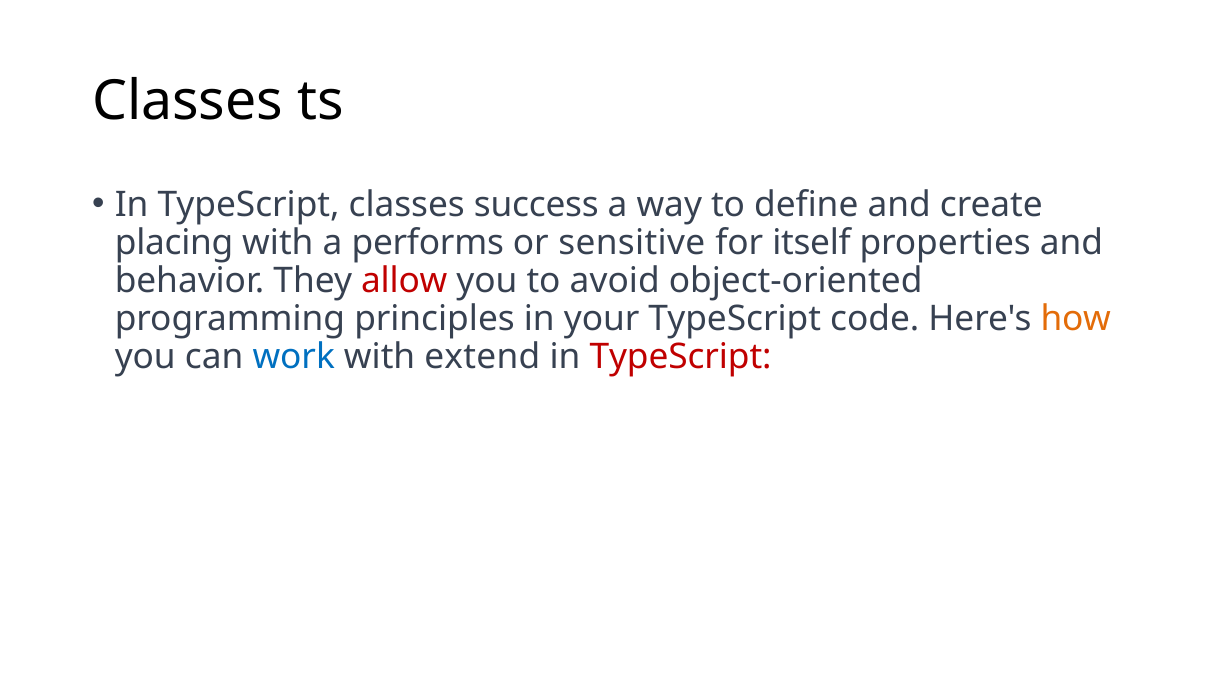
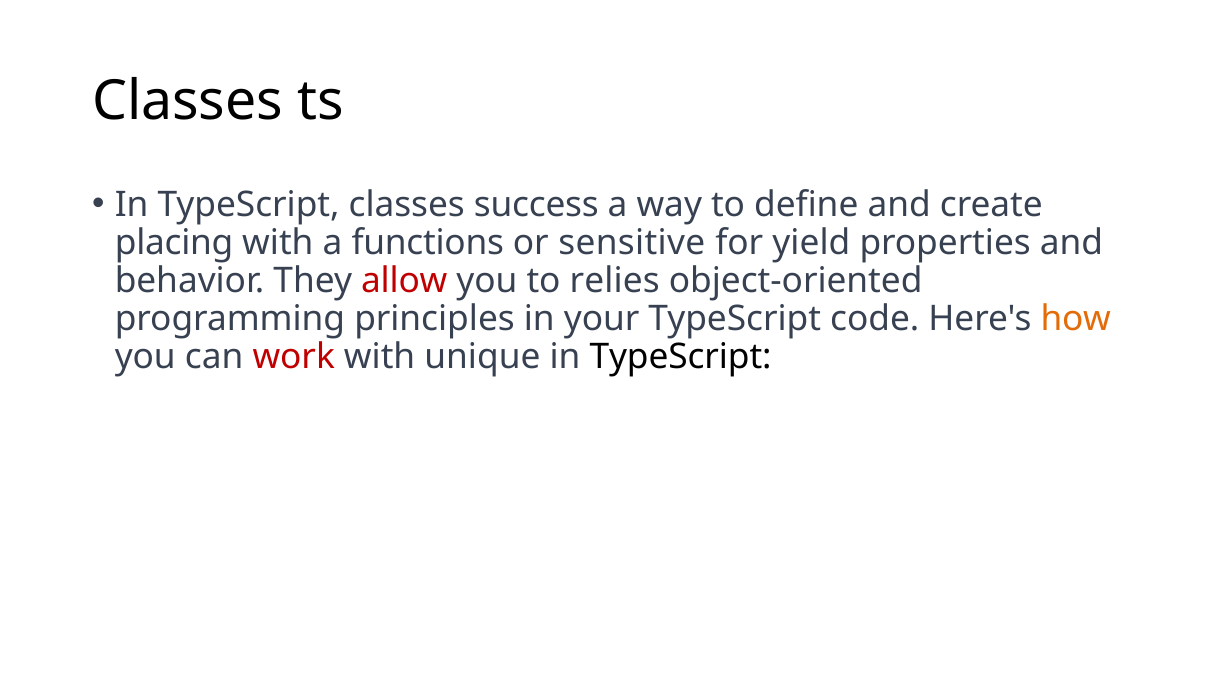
performs: performs -> functions (428, 242)
itself: itself -> yield (811, 242)
avoid: avoid -> relies (615, 281)
work colour: blue -> red (294, 357)
extend: extend -> unique (482, 357)
TypeScript colour: red -> black (681, 357)
